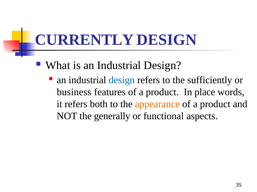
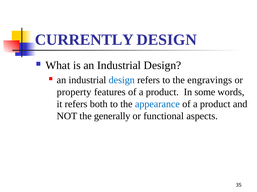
sufficiently: sufficiently -> engravings (210, 80)
business: business -> property (74, 92)
place: place -> some (205, 92)
appearance colour: orange -> blue (157, 104)
